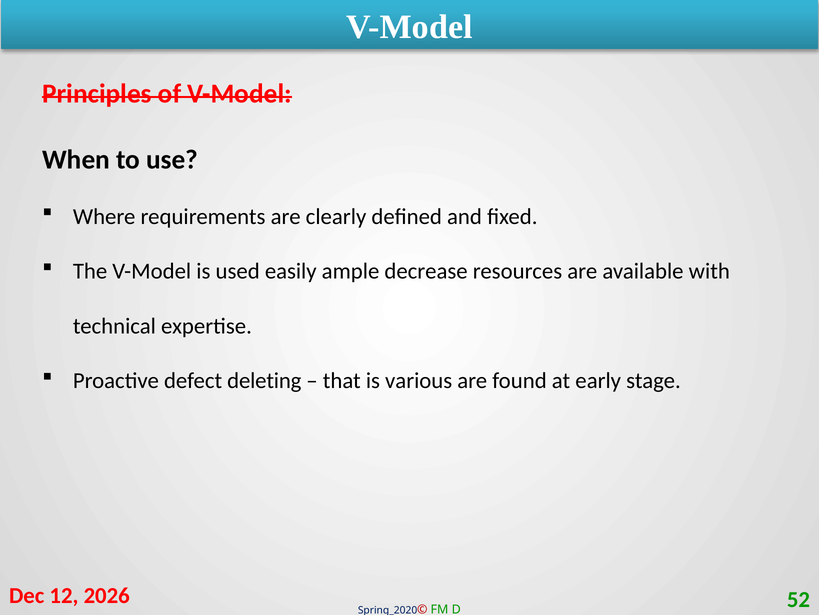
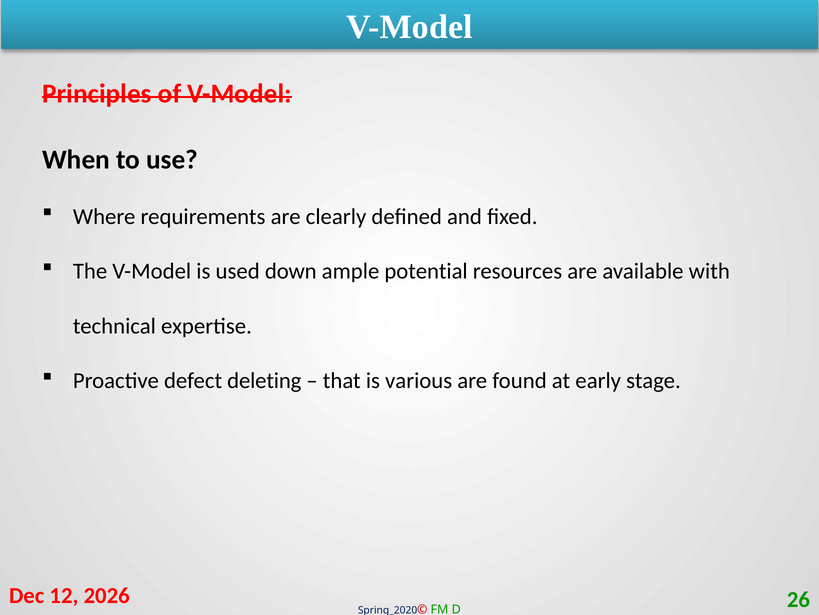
easily: easily -> down (291, 271)
decrease: decrease -> potential (426, 271)
52: 52 -> 26 (798, 599)
